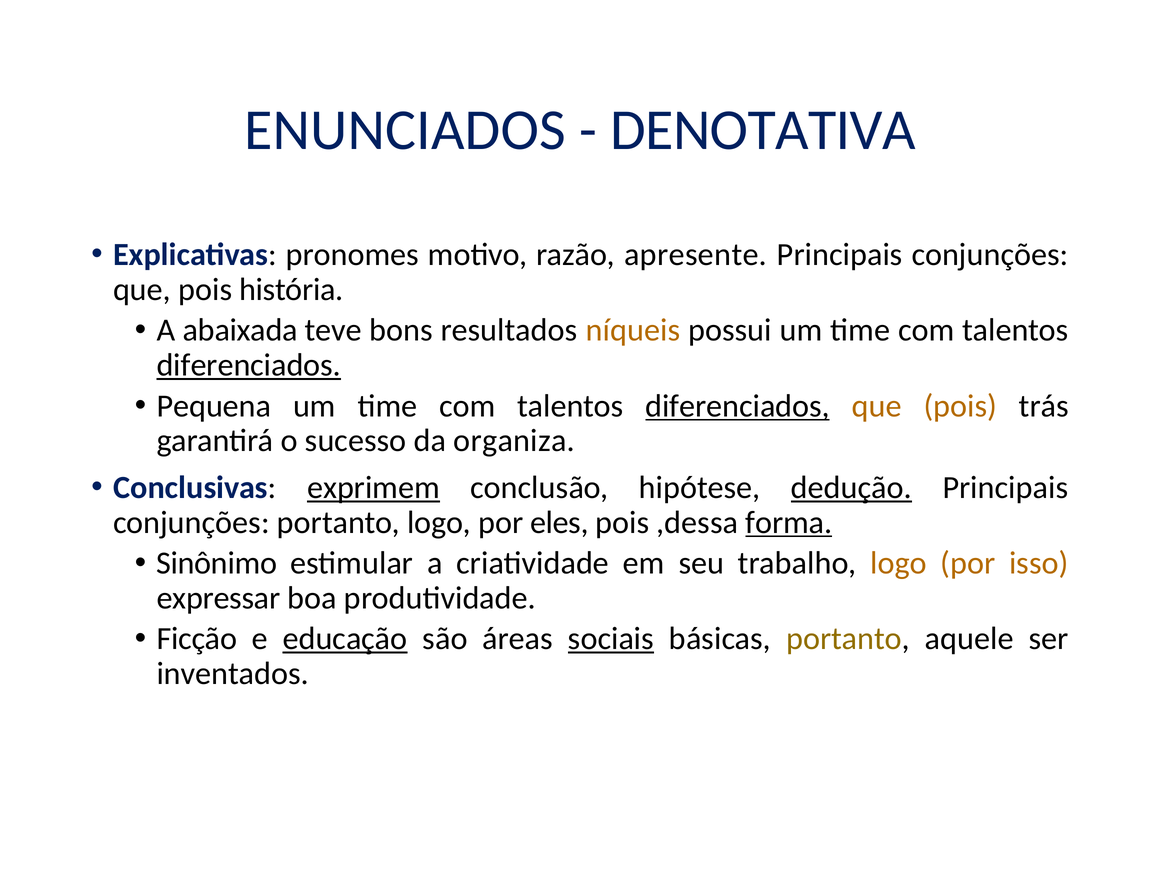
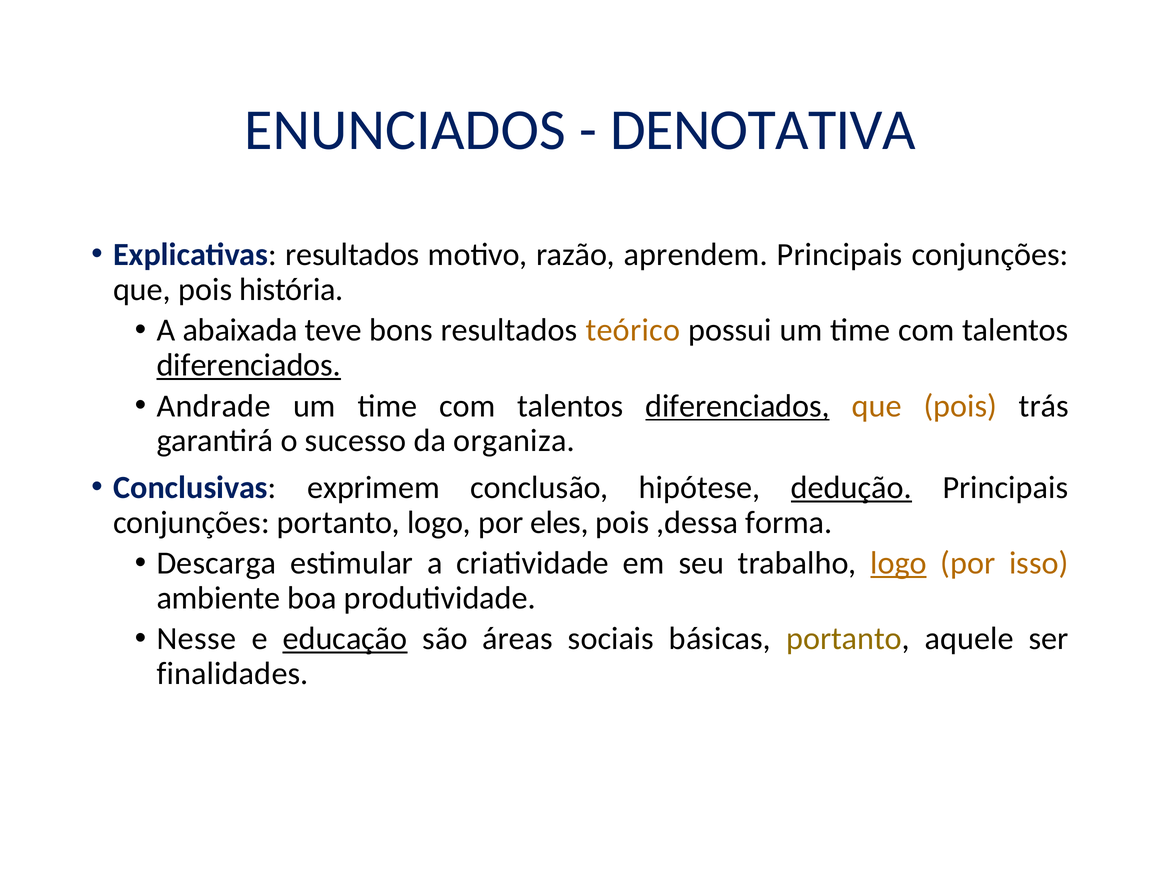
Explicativas pronomes: pronomes -> resultados (352, 255)
apresente: apresente -> aprendem (696, 255)
níqueis: níqueis -> teórico (633, 330)
Pequena: Pequena -> Andrade (214, 406)
exprimem underline: present -> none (373, 488)
forma underline: present -> none (789, 522)
Sinônimo: Sinônimo -> Descarga (216, 563)
logo underline: none -> present (898, 563)
expressar: expressar -> ambiente (218, 598)
Ficção: Ficção -> Nesse (197, 639)
sociais underline: present -> none (611, 639)
inventados: inventados -> finalidades (233, 674)
